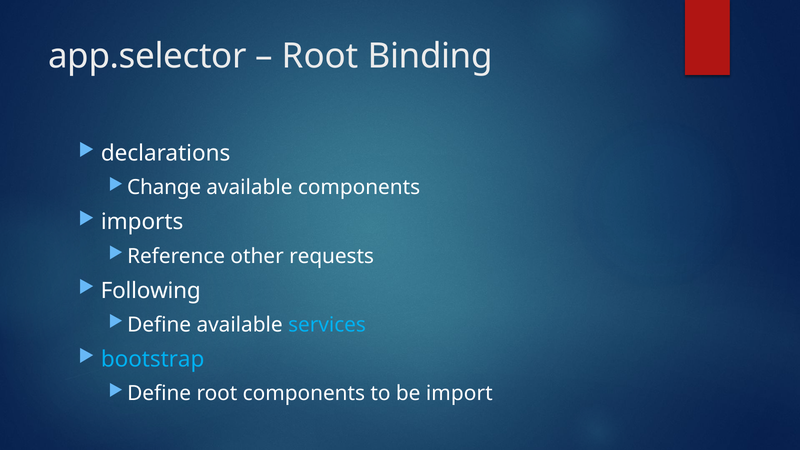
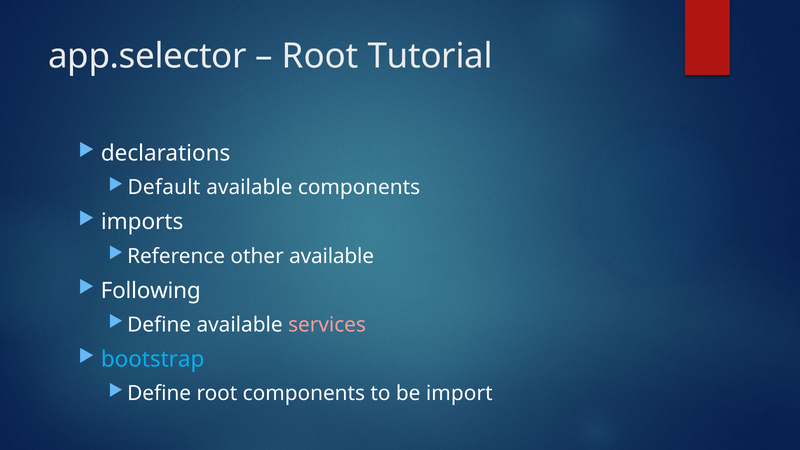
Binding: Binding -> Tutorial (430, 56)
Change: Change -> Default (164, 188)
other requests: requests -> available (332, 256)
services colour: light blue -> pink (327, 325)
